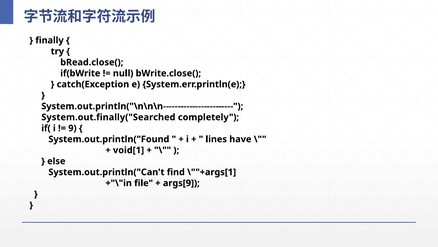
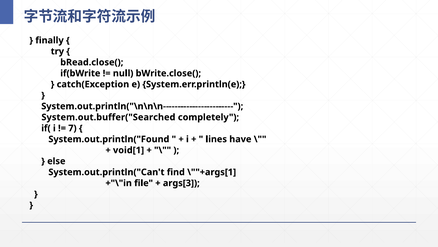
System.out.finally("Searched: System.out.finally("Searched -> System.out.buffer("Searched (108, 117)
9: 9 -> 7 (72, 128)
args[9: args[9 -> args[3 (181, 183)
